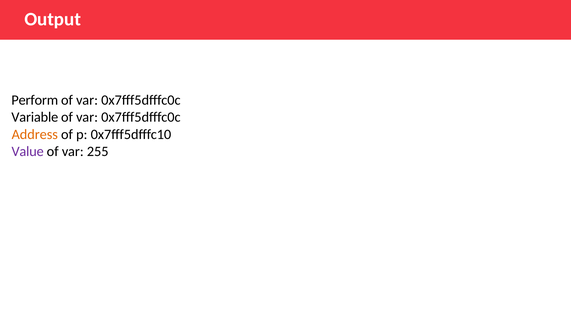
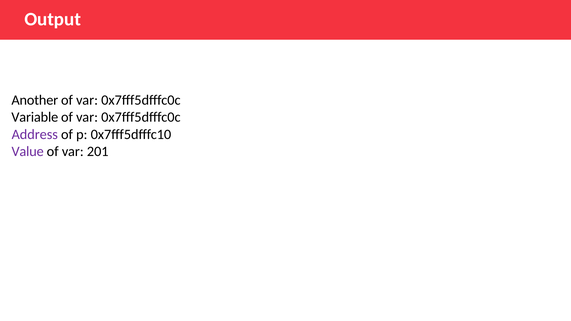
Perform: Perform -> Another (35, 100)
Address colour: orange -> purple (35, 134)
255: 255 -> 201 (98, 152)
